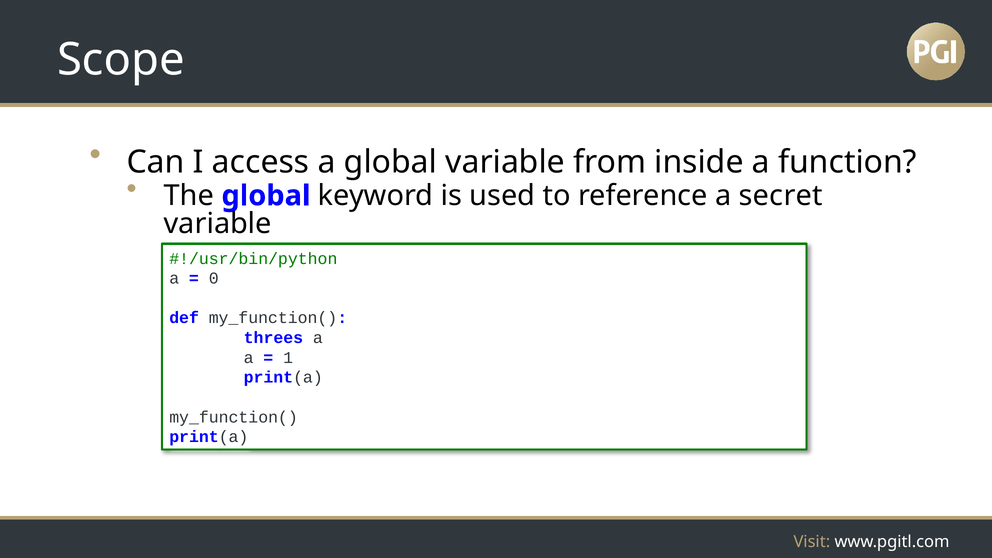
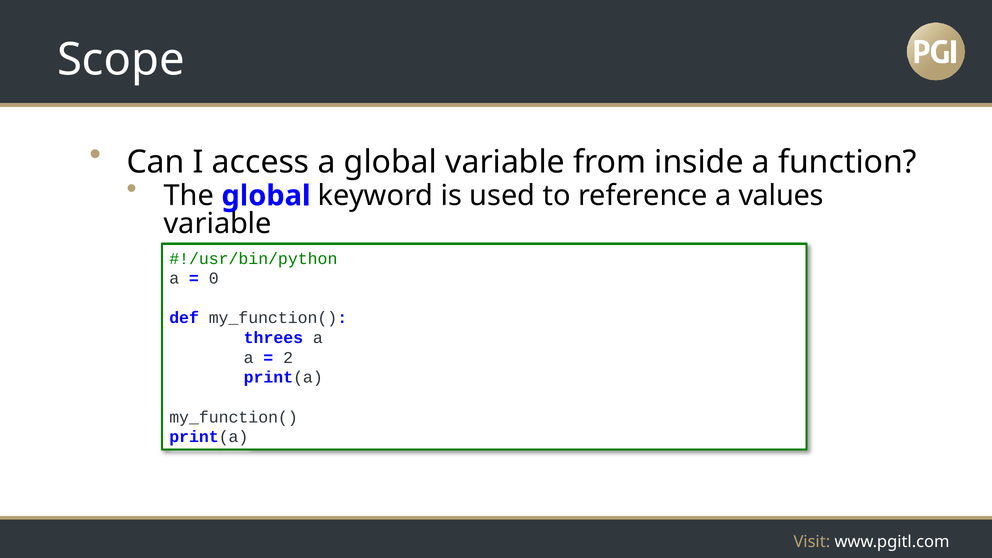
secret: secret -> values (781, 196)
1: 1 -> 2 (288, 358)
